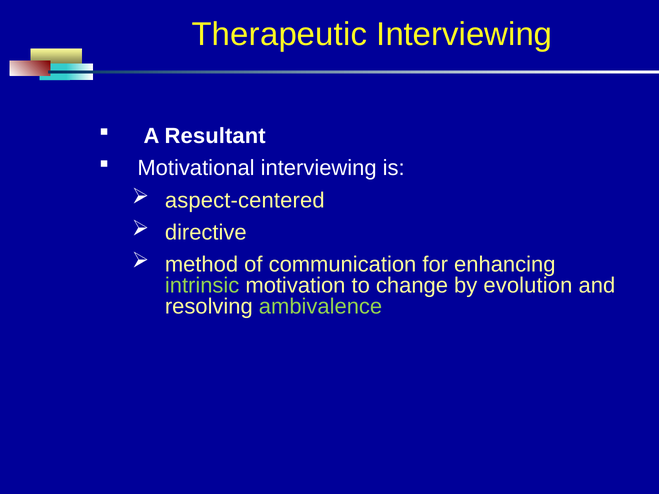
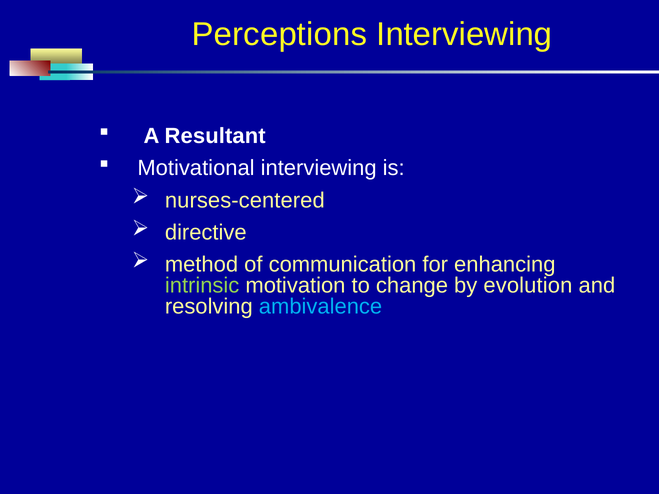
Therapeutic: Therapeutic -> Perceptions (279, 35)
aspect-centered: aspect-centered -> nurses-centered (245, 200)
ambivalence colour: light green -> light blue (321, 307)
